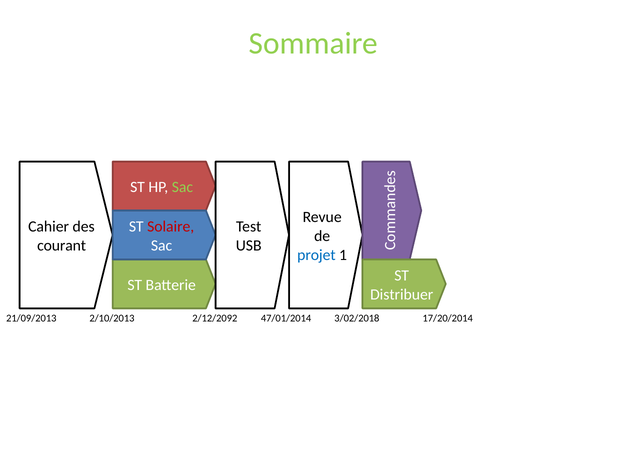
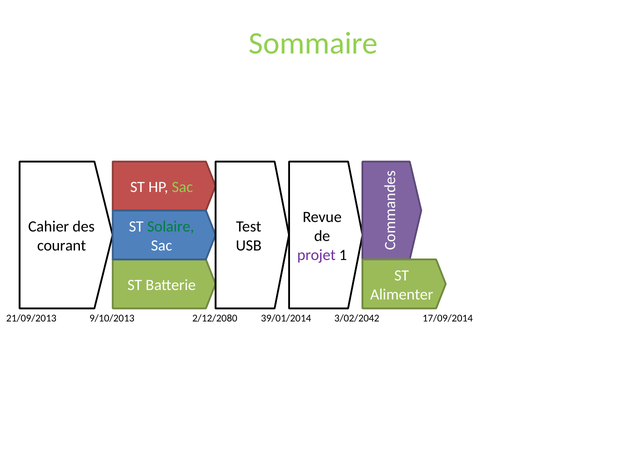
Solaire colour: red -> green (171, 227)
projet colour: blue -> purple (316, 255)
Distribuer: Distribuer -> Alimenter (402, 295)
2/10/2013: 2/10/2013 -> 9/10/2013 (112, 319)
2/12/2092: 2/12/2092 -> 2/12/2080 (215, 319)
47/01/2014: 47/01/2014 -> 39/01/2014 (286, 319)
3/02/2018: 3/02/2018 -> 3/02/2042 (357, 319)
17/20/2014: 17/20/2014 -> 17/09/2014 (448, 319)
